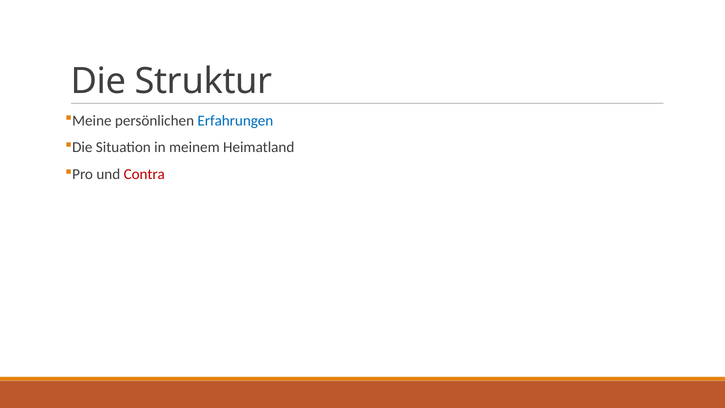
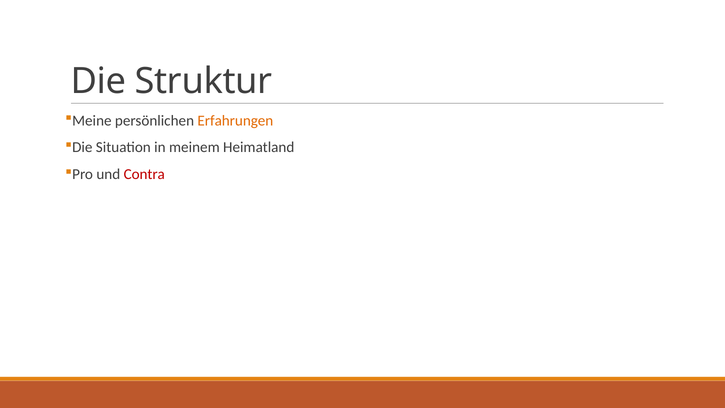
Erfahrungen colour: blue -> orange (235, 121)
